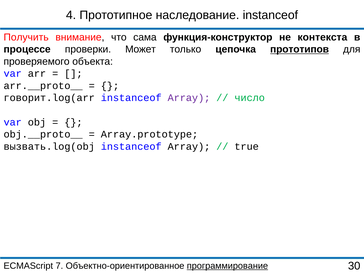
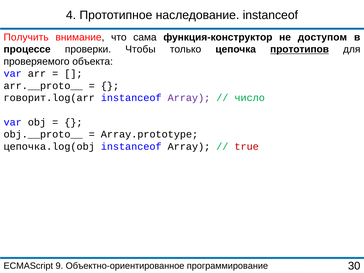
контекста: контекста -> доступом (322, 37)
Может: Может -> Чтобы (140, 49)
вызвать.log(obj: вызвать.log(obj -> цепочка.log(obj (49, 146)
true colour: black -> red (247, 146)
7: 7 -> 9 (59, 266)
программирование underline: present -> none (227, 266)
